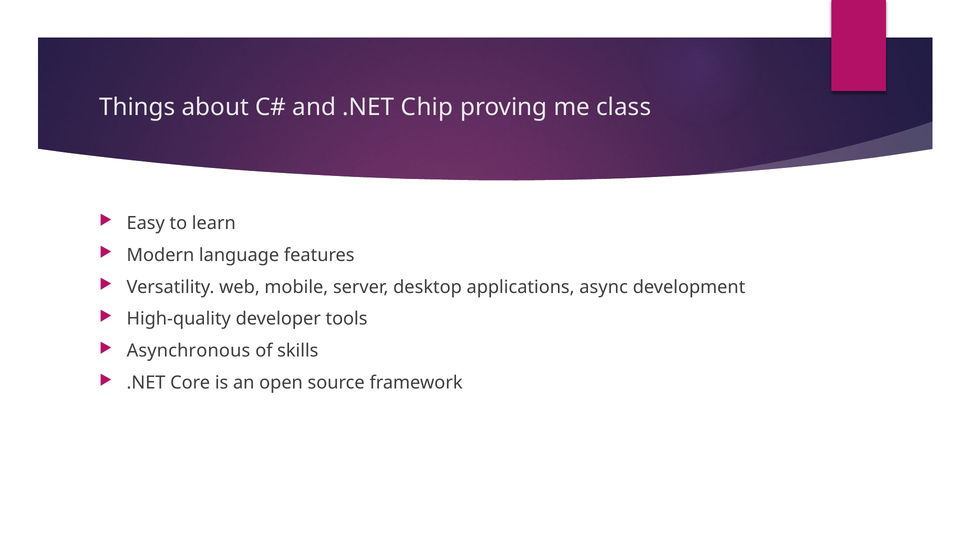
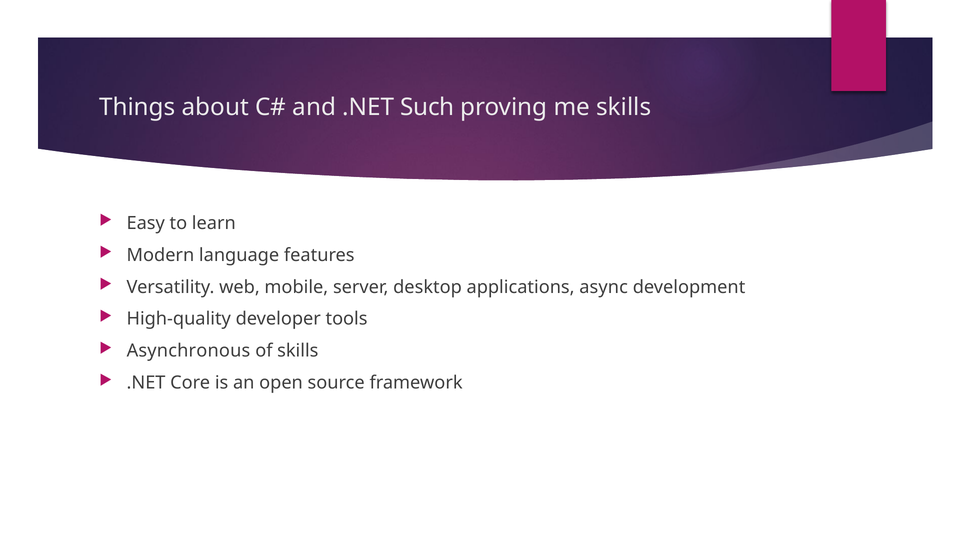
Chip: Chip -> Such (427, 107)
me class: class -> skills (624, 107)
